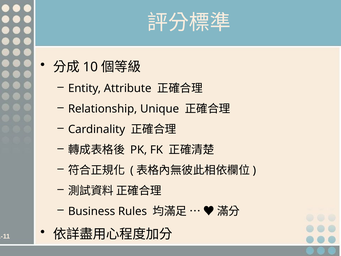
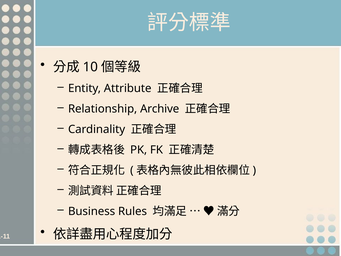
Unique: Unique -> Archive (160, 109)
